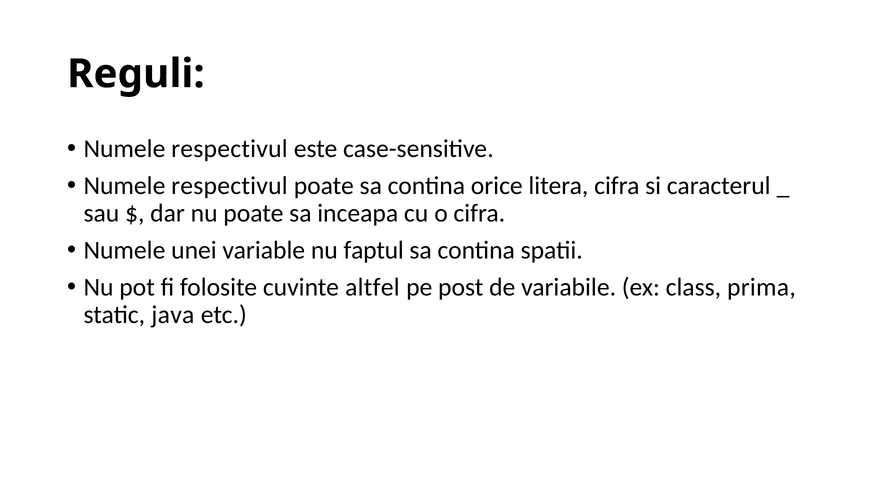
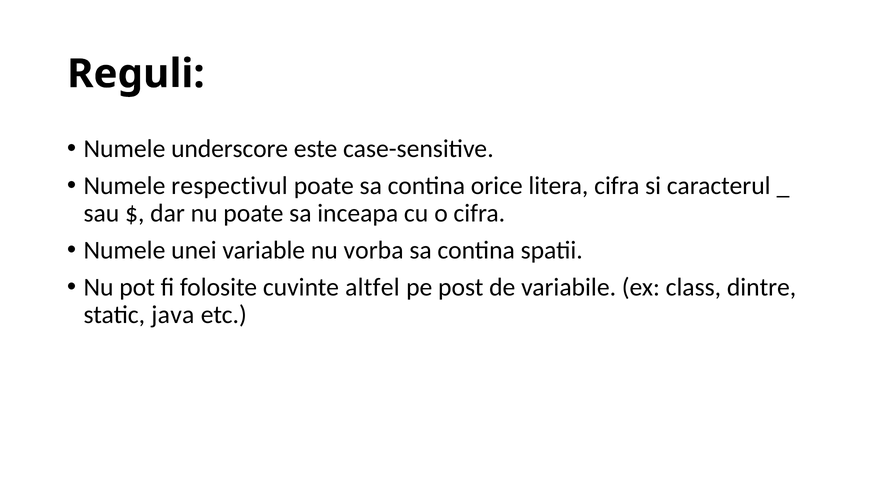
respectivul: respectivul -> underscore (230, 149)
faptul: faptul -> vorba (374, 250)
prima: prima -> dintre (762, 287)
